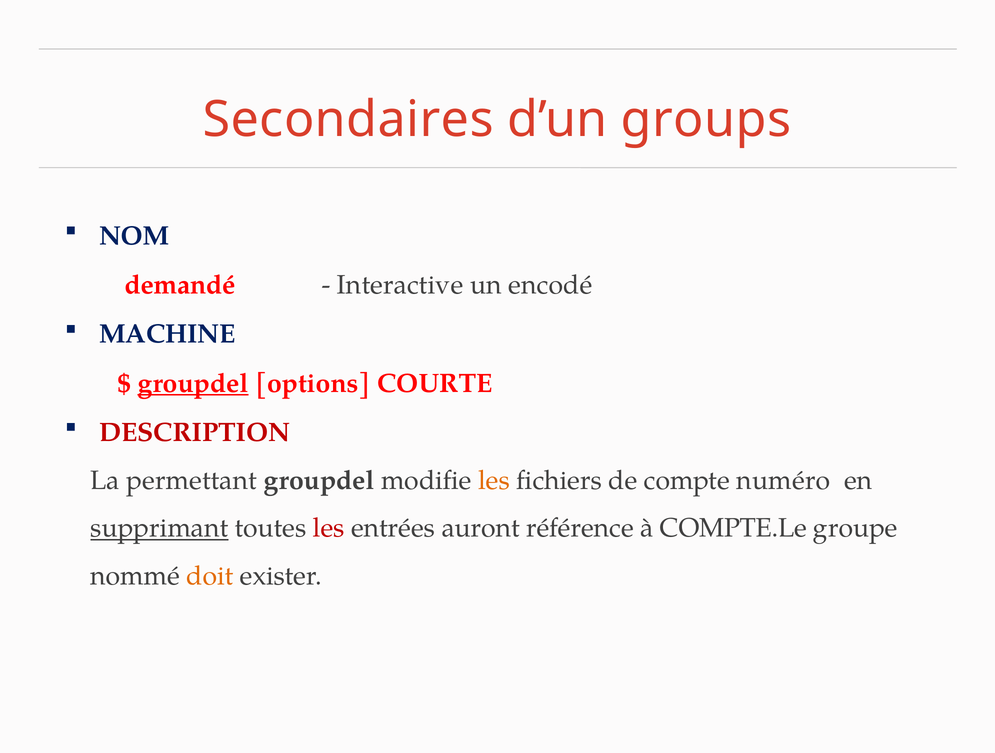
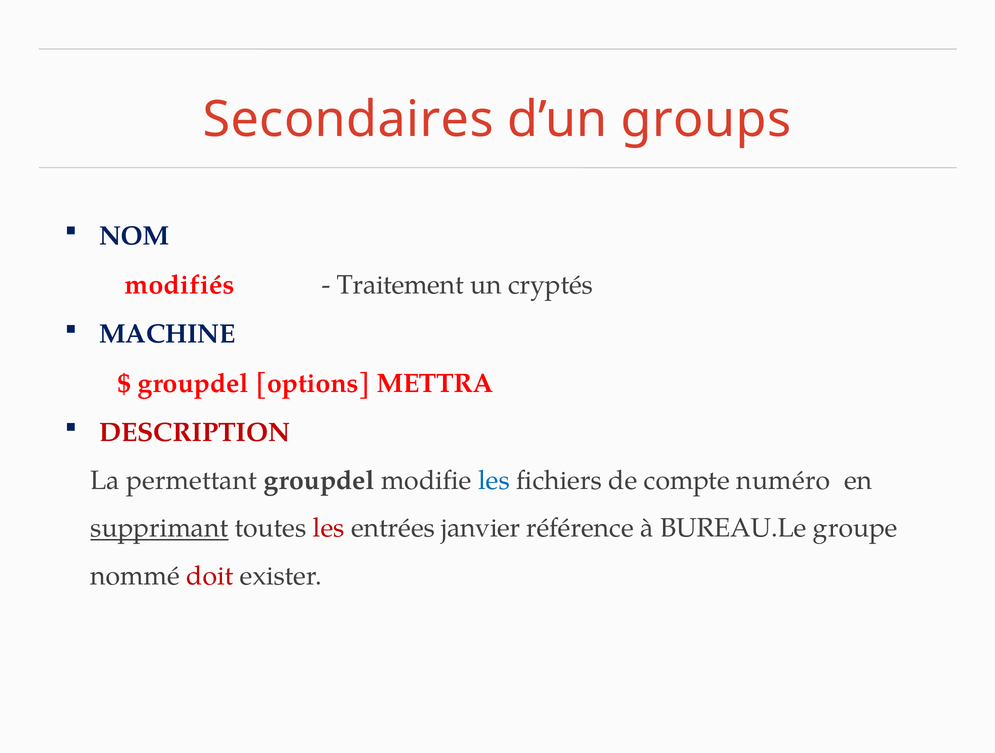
demandé: demandé -> modifiés (180, 285)
Interactive: Interactive -> Traitement (400, 285)
encodé: encodé -> cryptés (551, 285)
groupdel underline: present -> none (193, 383)
COURTE: COURTE -> METTRA (435, 383)
les colour: orange -> blue (494, 480)
auront: auront -> janvier (481, 528)
COMPTE.Le: COMPTE.Le -> BUREAU.Le (733, 528)
doit colour: orange -> red (210, 576)
